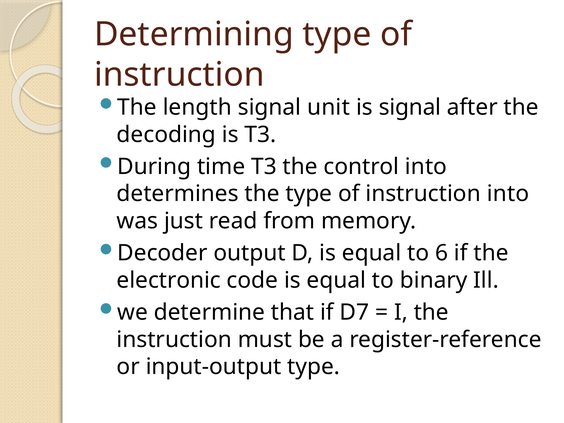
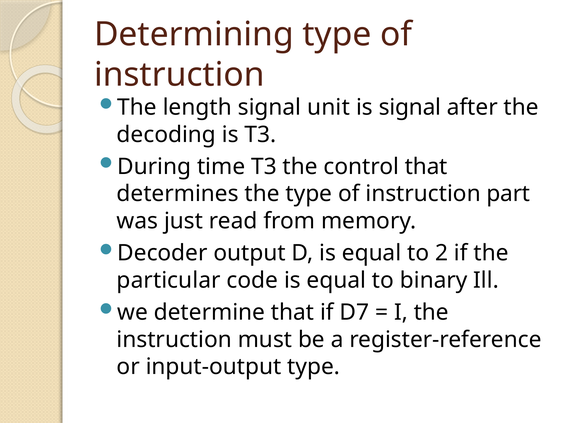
control into: into -> that (426, 167)
instruction into: into -> part (508, 194)
6: 6 -> 2 (442, 253)
electronic: electronic -> particular (169, 280)
